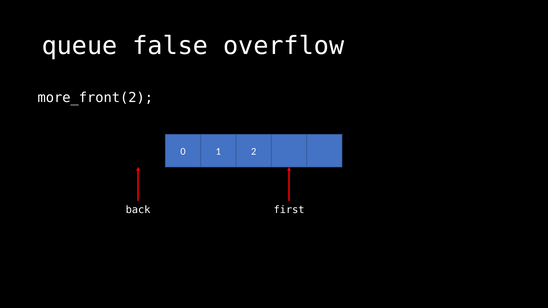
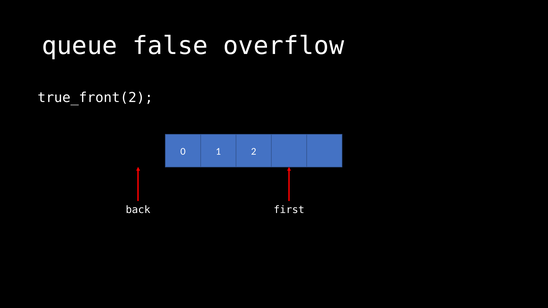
more_front(2: more_front(2 -> true_front(2 (95, 98)
